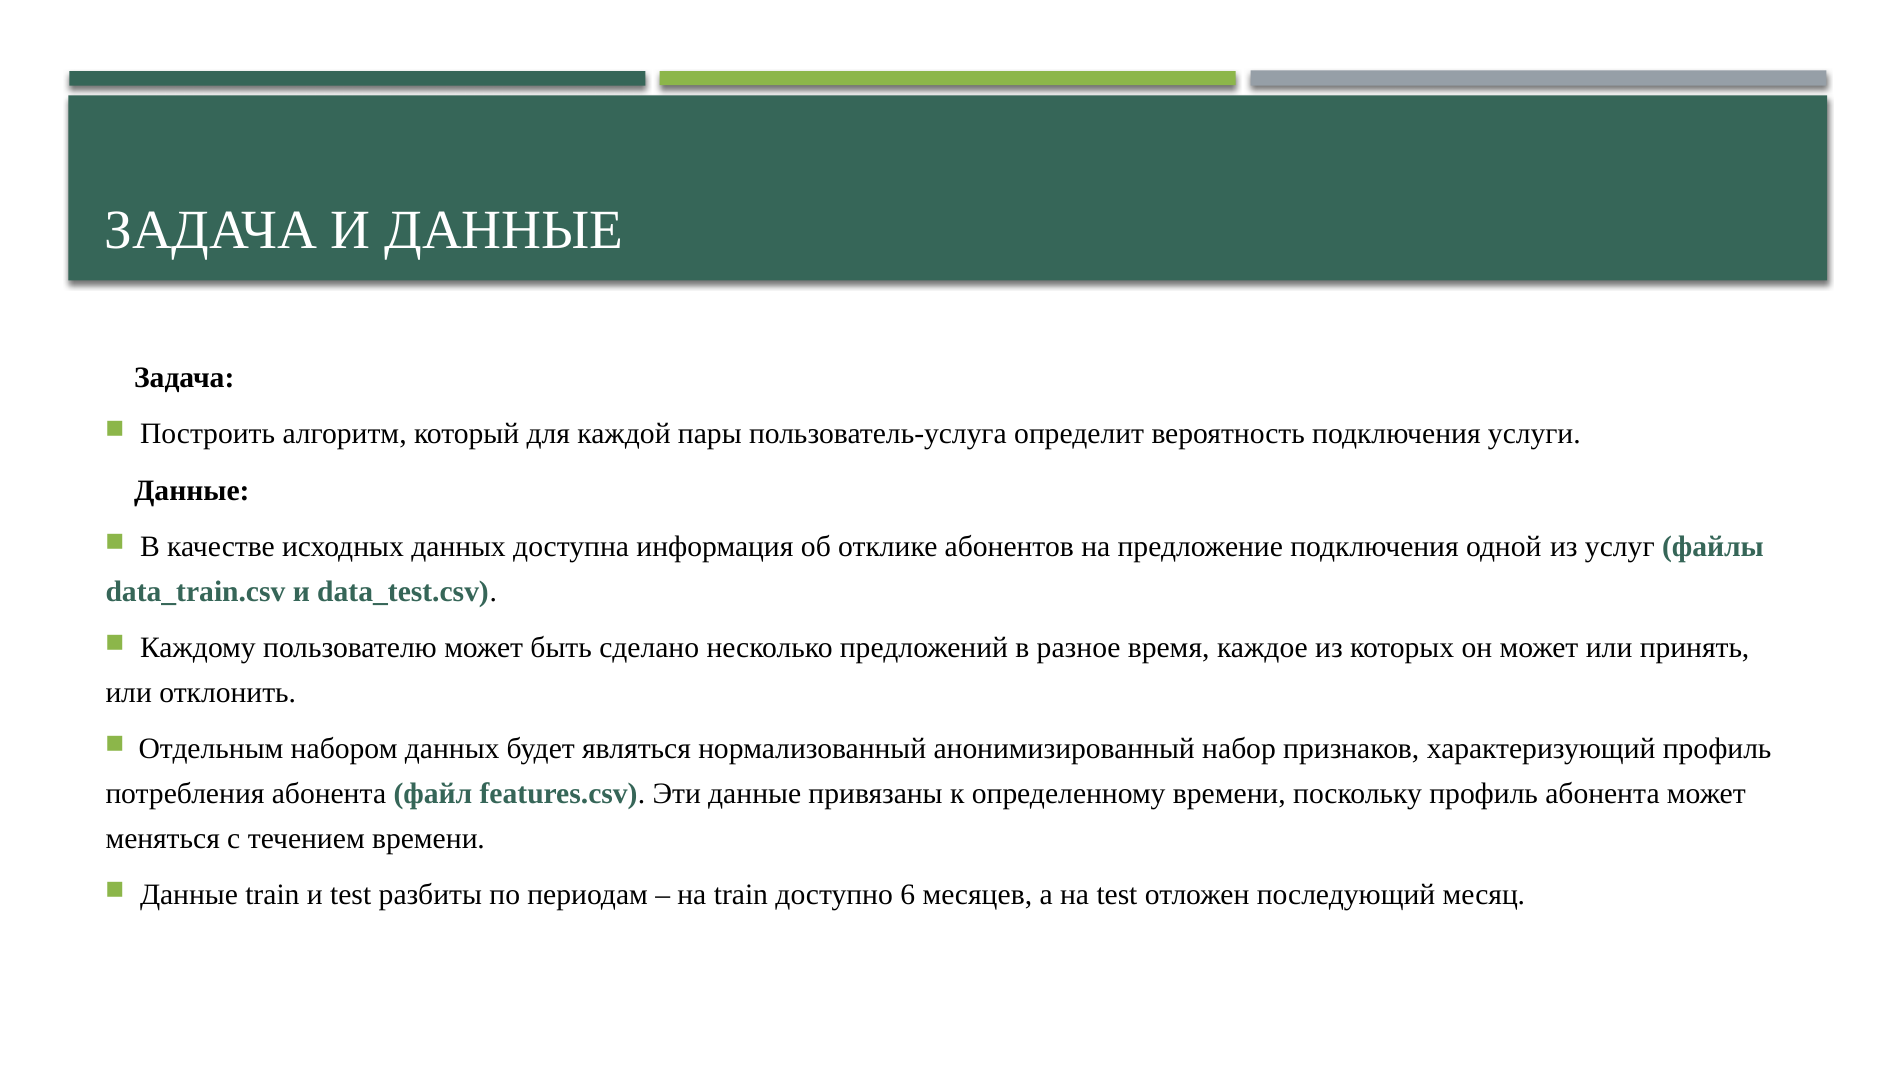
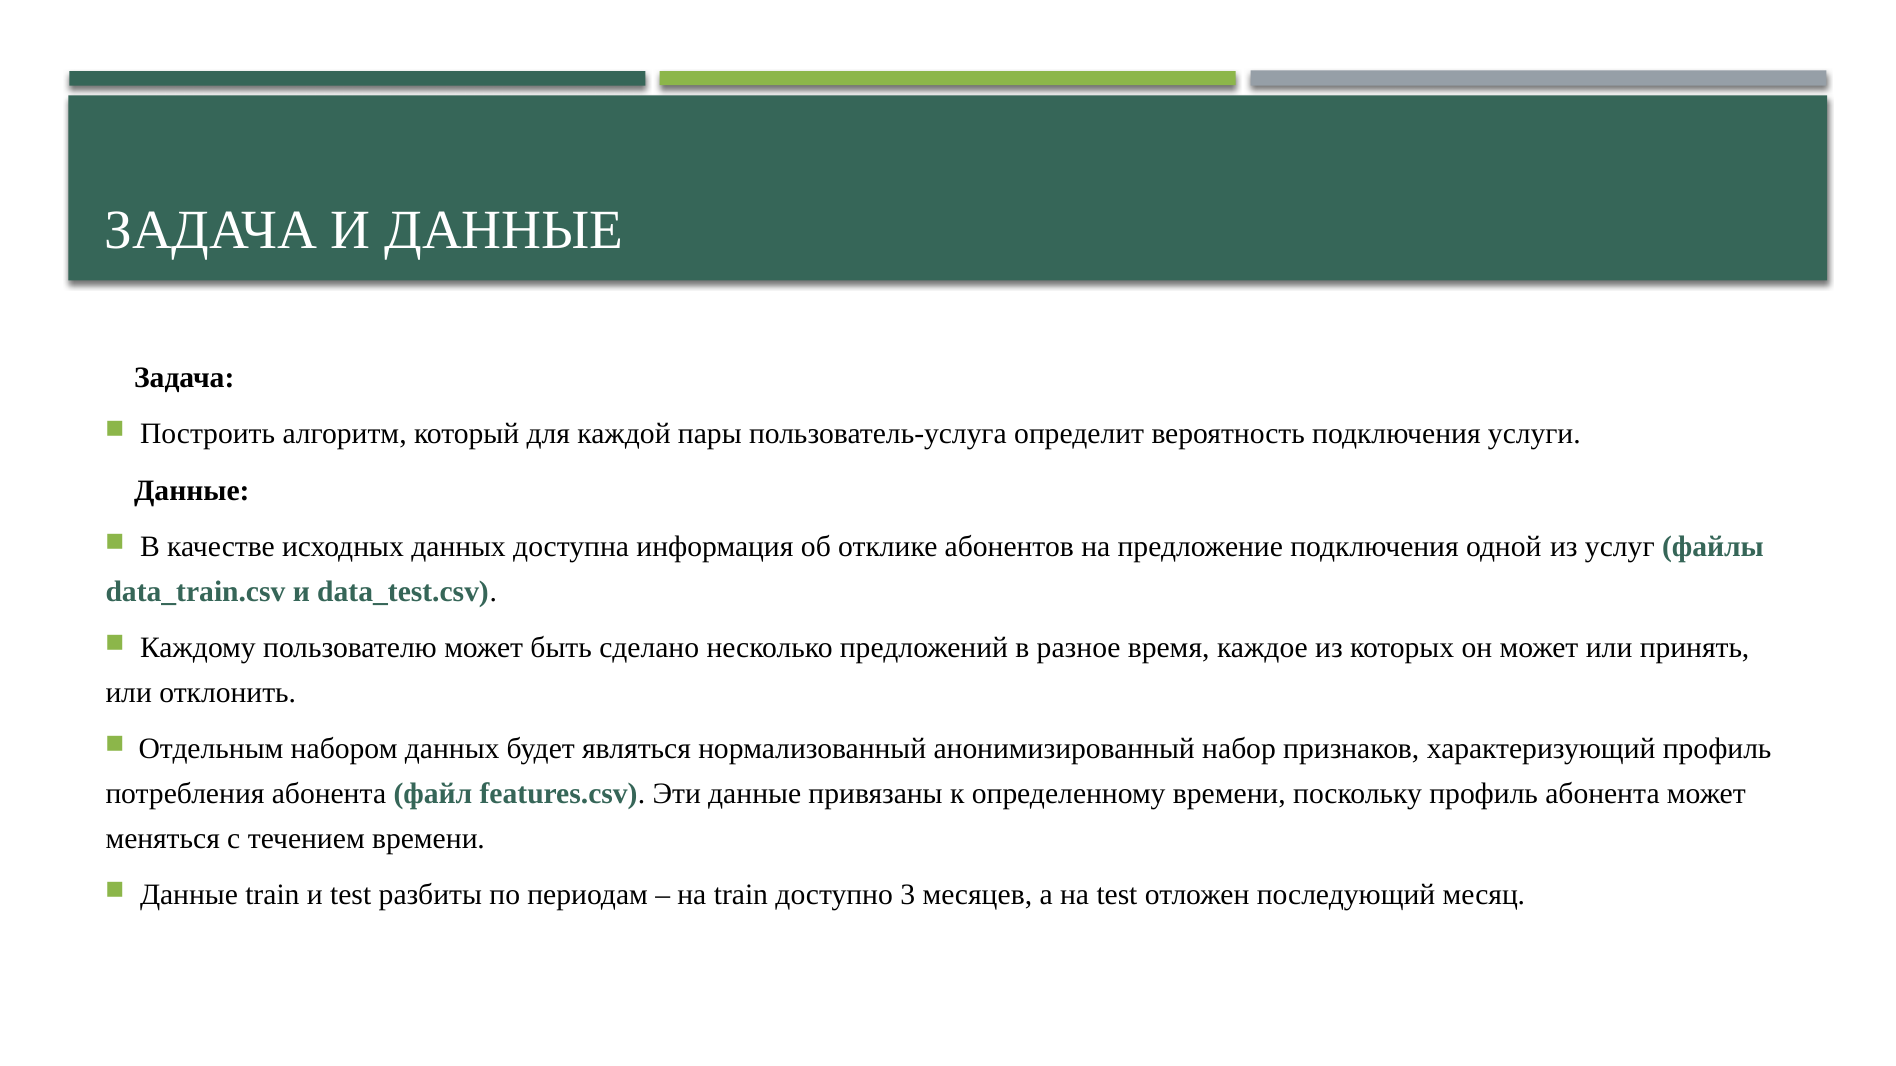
6: 6 -> 3 (908, 895)
